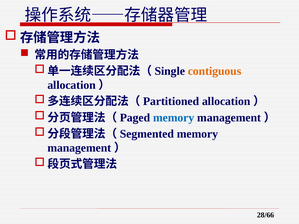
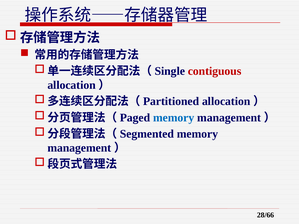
contiguous colour: orange -> red (215, 71)
